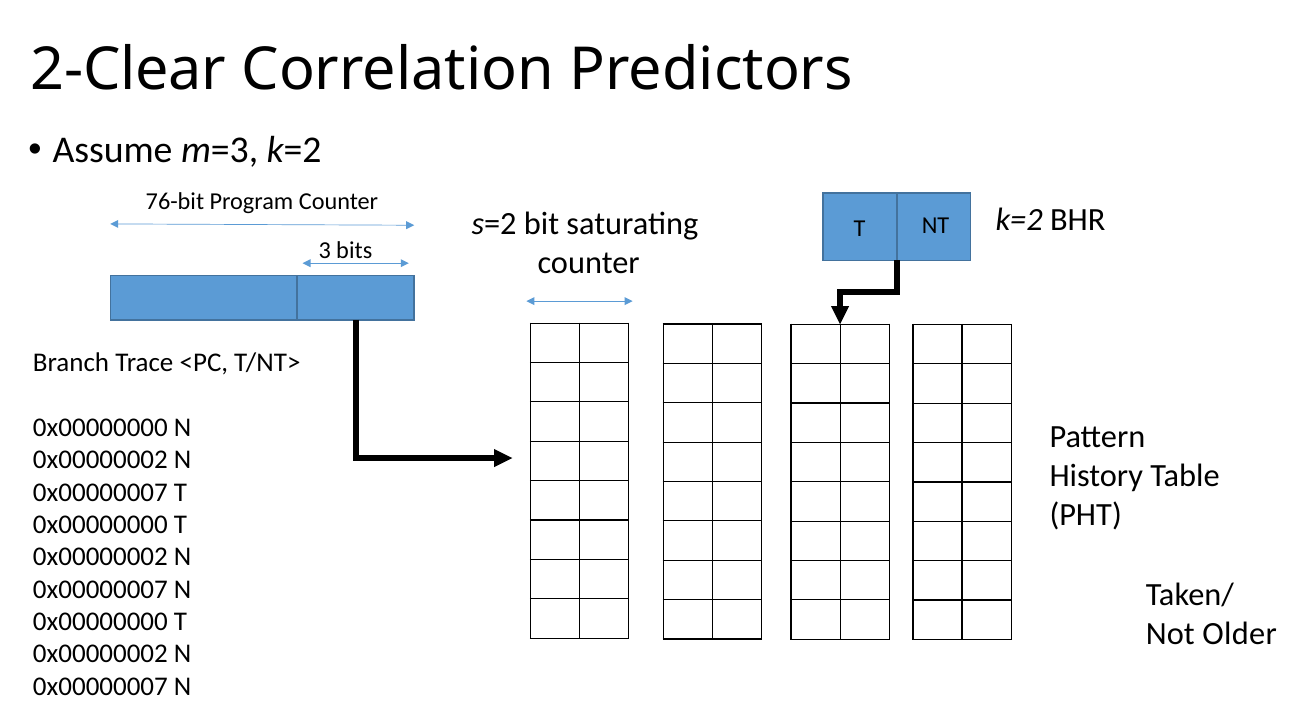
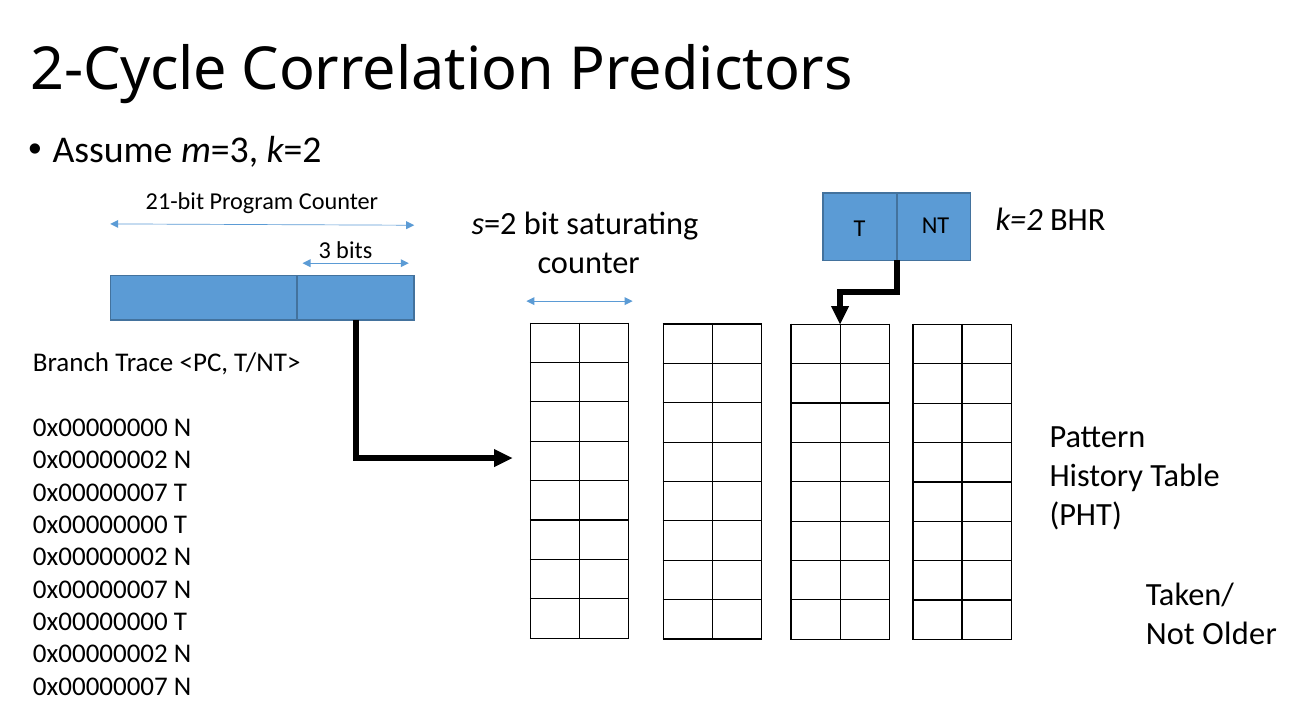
2-Clear: 2-Clear -> 2-Cycle (129, 70)
76-bit: 76-bit -> 21-bit (175, 202)
